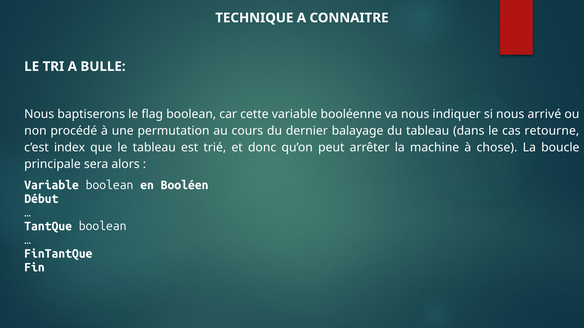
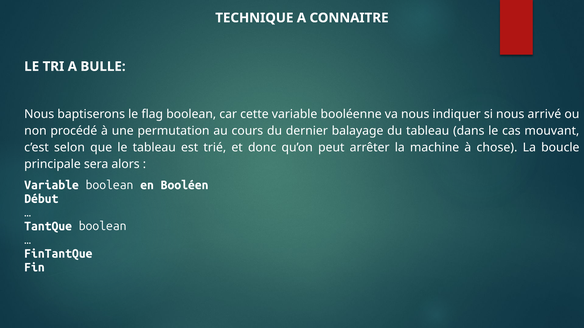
retourne: retourne -> mouvant (552, 131)
index: index -> selon (69, 148)
